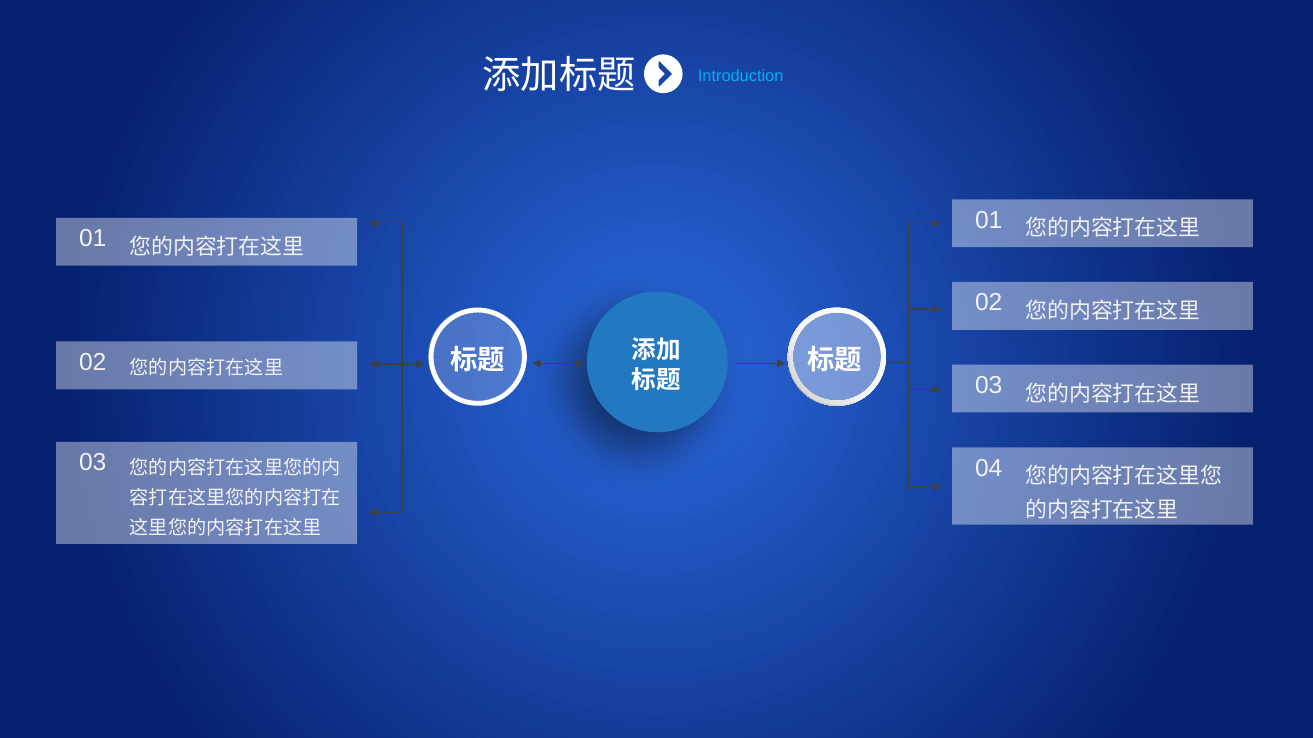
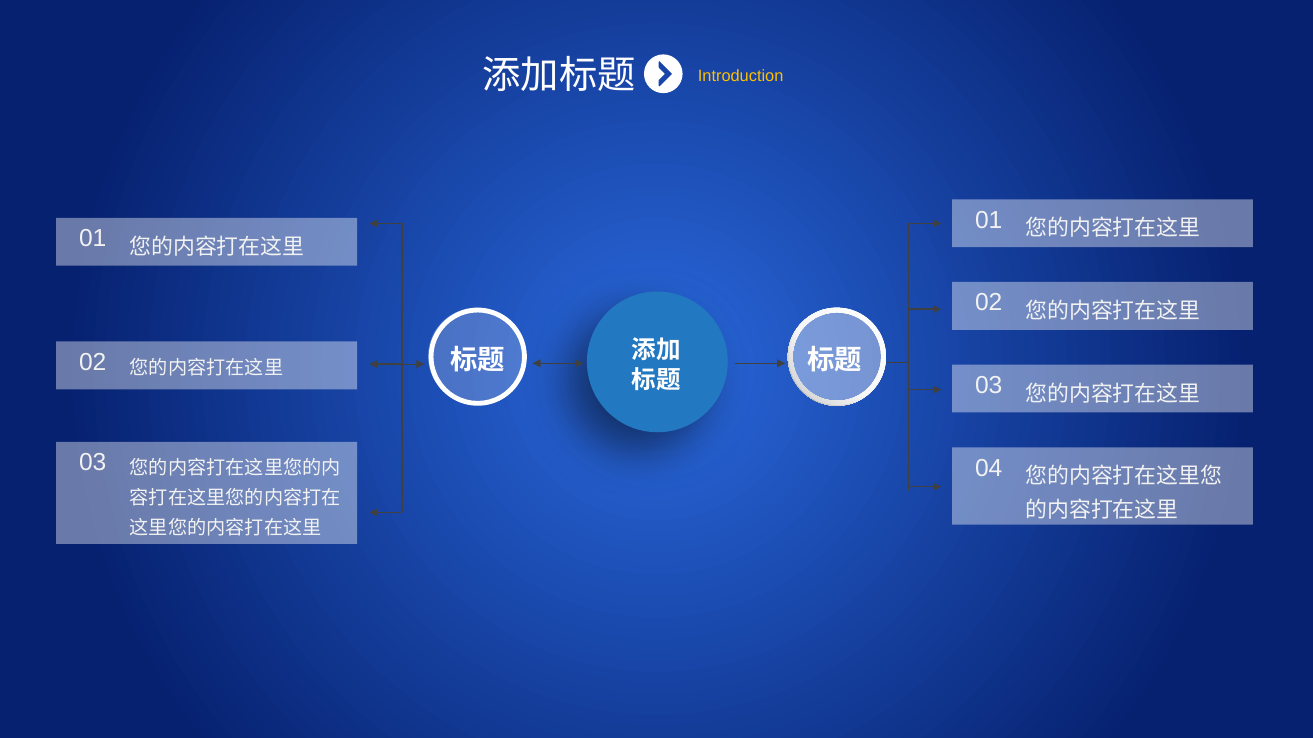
Introduction colour: light blue -> yellow (741, 76)
